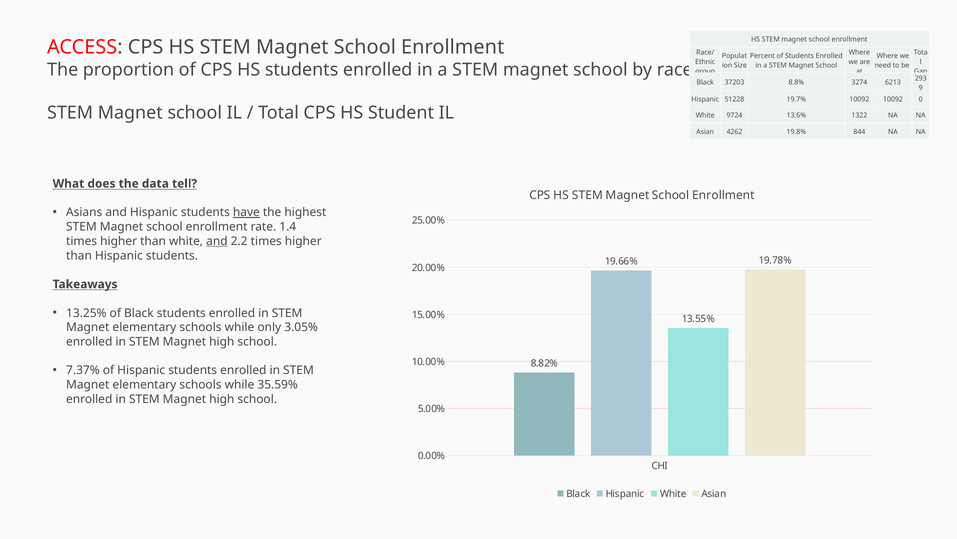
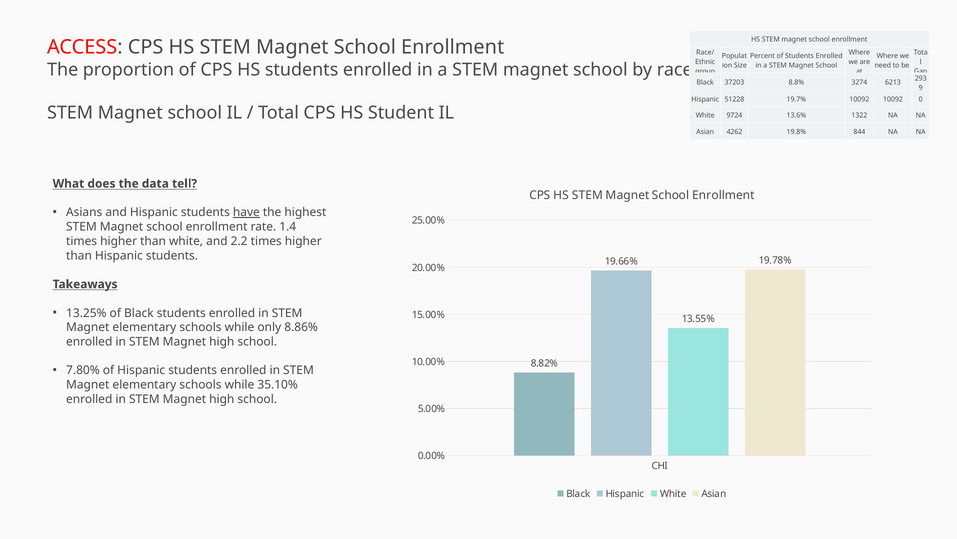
and underline: present -> none (217, 241)
3.05%: 3.05% -> 8.86% (301, 327)
7.37%: 7.37% -> 7.80% (83, 370)
35.59%: 35.59% -> 35.10% (278, 384)
